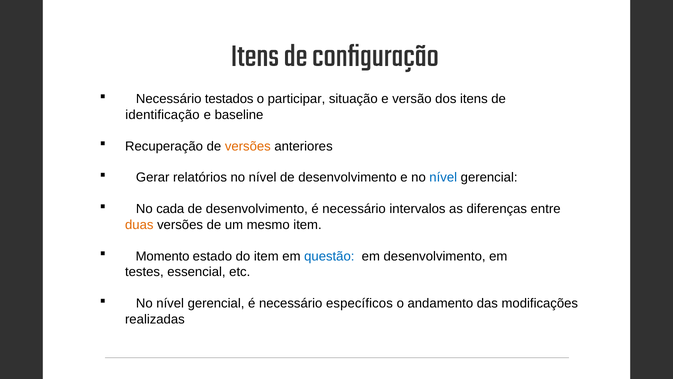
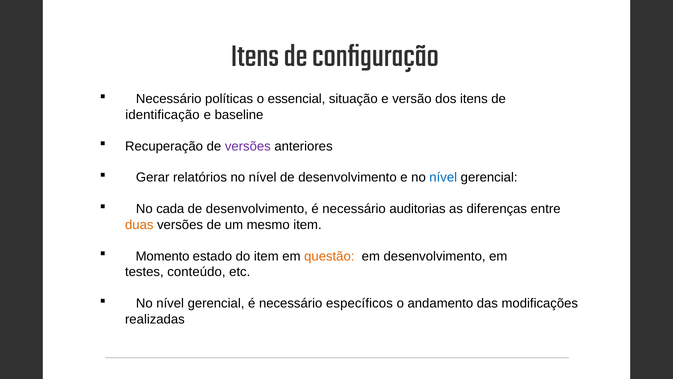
testados: testados -> políticas (229, 99)
participar: participar -> essencial (297, 99)
versões colour: orange -> purple (248, 146)
intervalos: intervalos -> auditorias (418, 209)
questão colour: blue -> orange (329, 256)
essencial: essencial -> conteúdo (196, 272)
